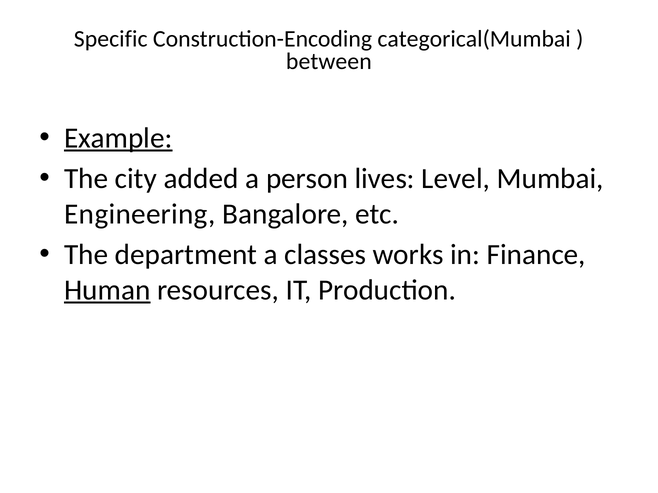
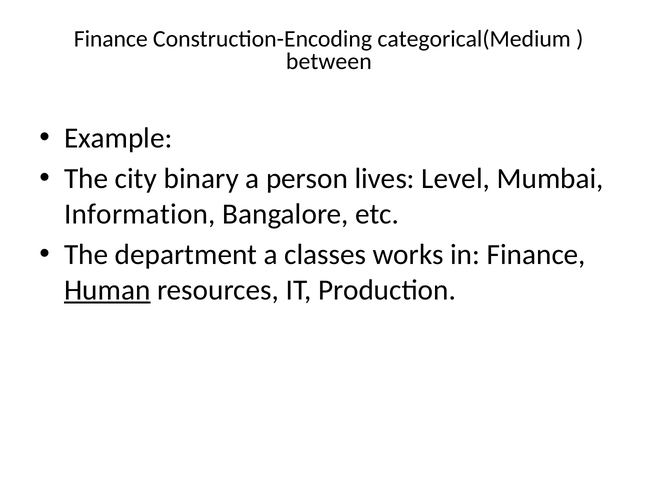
Specific: Specific -> Finance (111, 39)
categorical(Mumbai: categorical(Mumbai -> categorical(Medium (474, 39)
Example underline: present -> none (118, 138)
added: added -> binary (201, 179)
Engineering: Engineering -> Information (140, 214)
